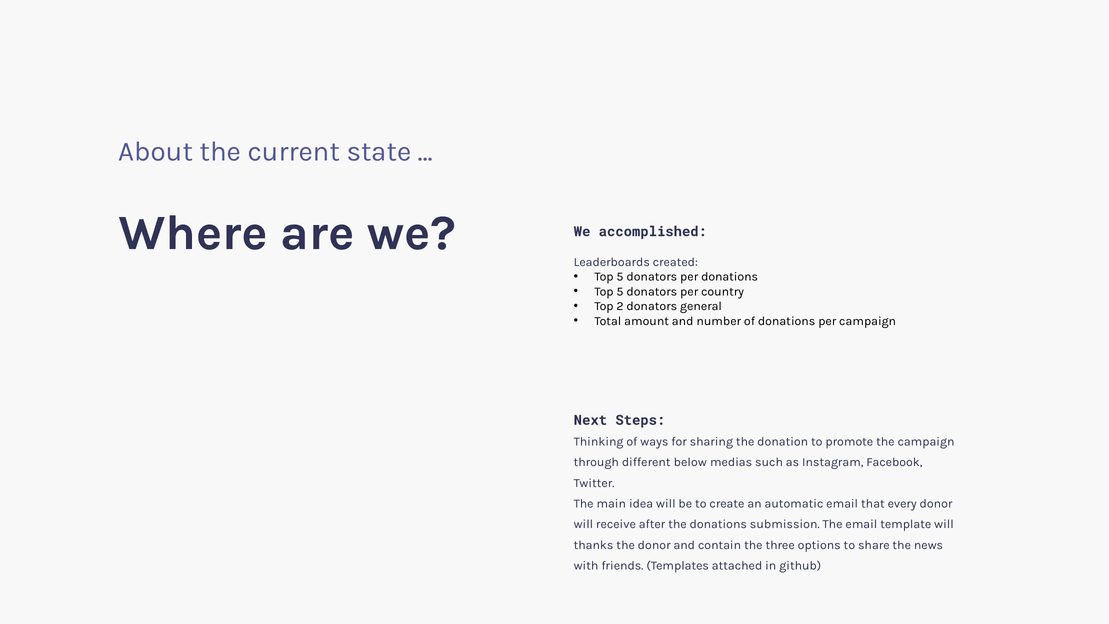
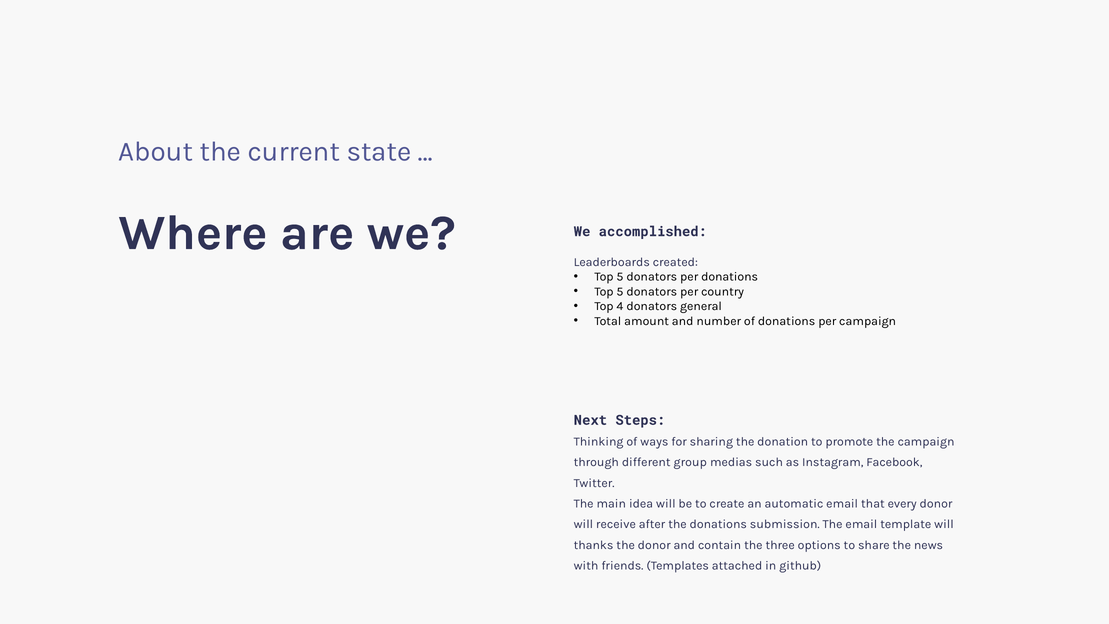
2: 2 -> 4 (620, 306)
below: below -> group (690, 462)
